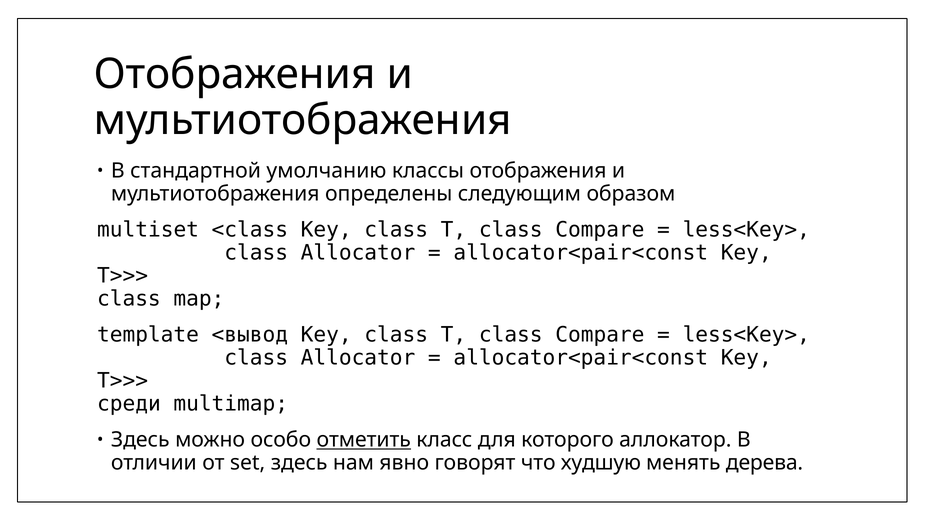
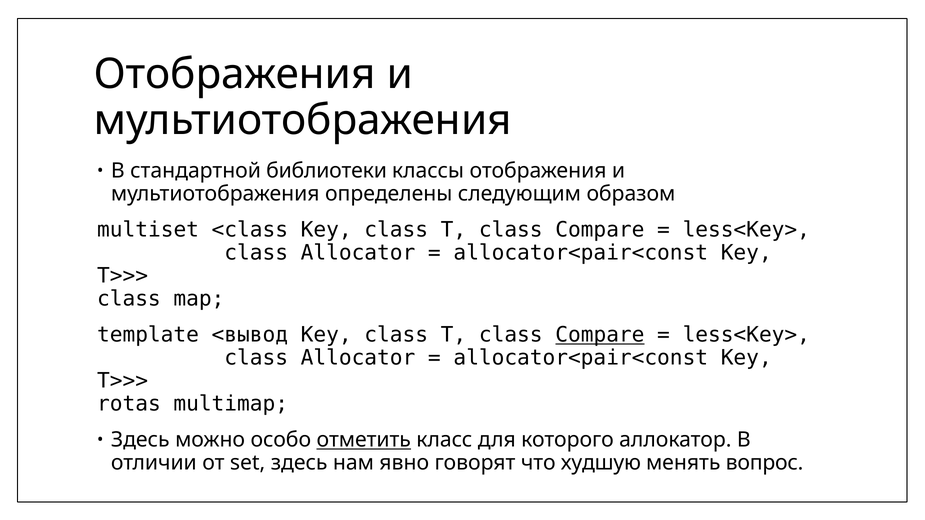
умолчанию: умолчанию -> библиотеки (327, 171)
Compare underline: none -> present (600, 335)
среди: среди -> rotas (129, 404)
дерева: дерева -> вопрос (765, 463)
